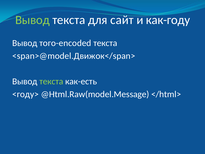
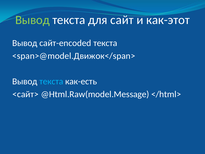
как-году: как-году -> как-этот (168, 20)
того-encoded: того-encoded -> сайт-encoded (65, 43)
текста colour: light green -> light blue (51, 81)
<году>: <году> -> <сайт> (26, 94)
